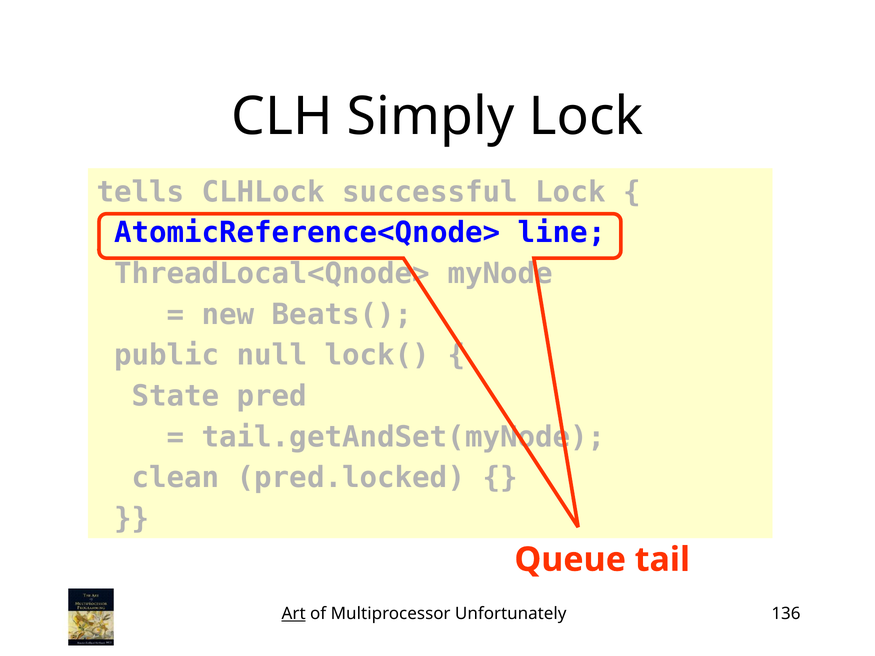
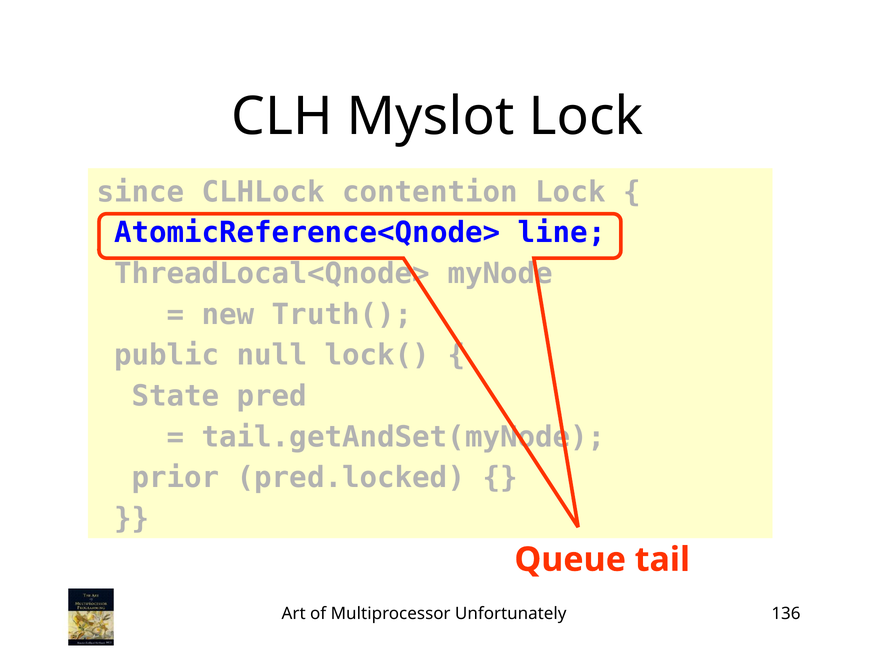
Simply: Simply -> Myslot (431, 117)
tells: tells -> since (140, 192)
successful: successful -> contention (430, 192)
Beats(: Beats( -> Truth( (342, 315)
clean: clean -> prior (175, 478)
Art underline: present -> none (294, 614)
